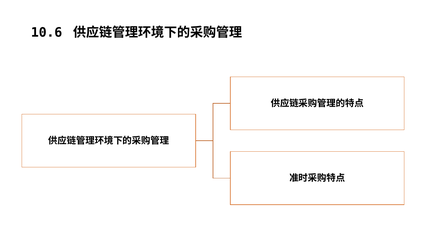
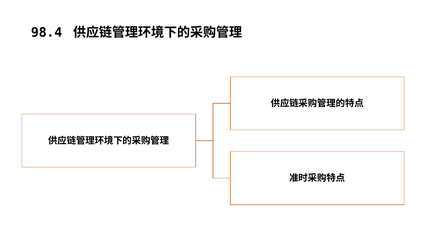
10.6: 10.6 -> 98.4 (47, 33)
